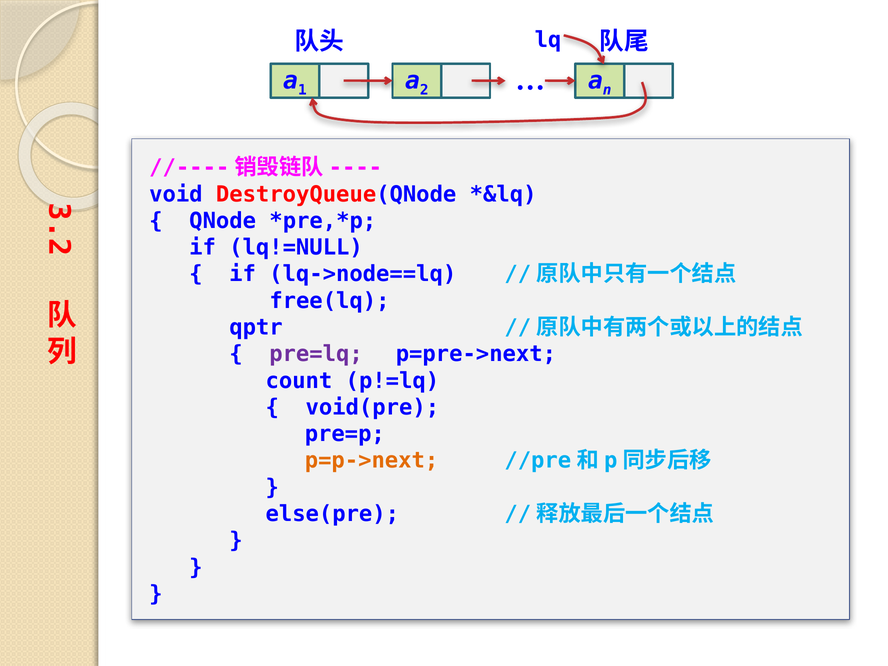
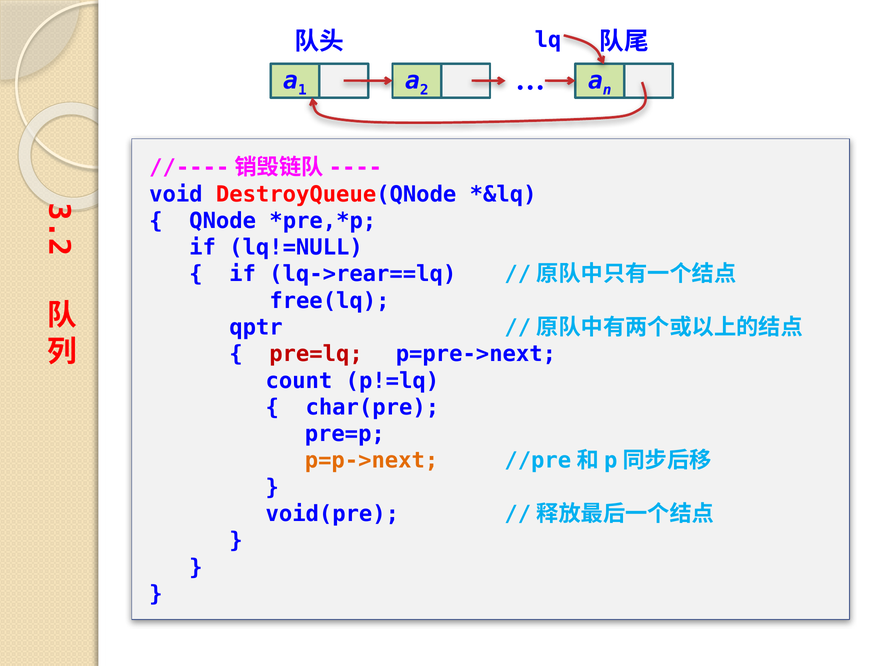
lq->node==lq: lq->node==lq -> lq->rear==lq (363, 274)
pre=lq colour: purple -> red (316, 354)
void(pre: void(pre -> char(pre (372, 407)
else(pre: else(pre -> void(pre (332, 514)
